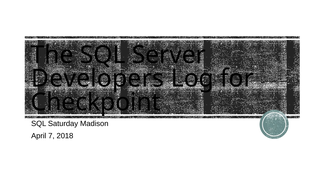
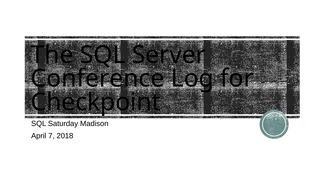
Developers: Developers -> Conference (98, 78)
